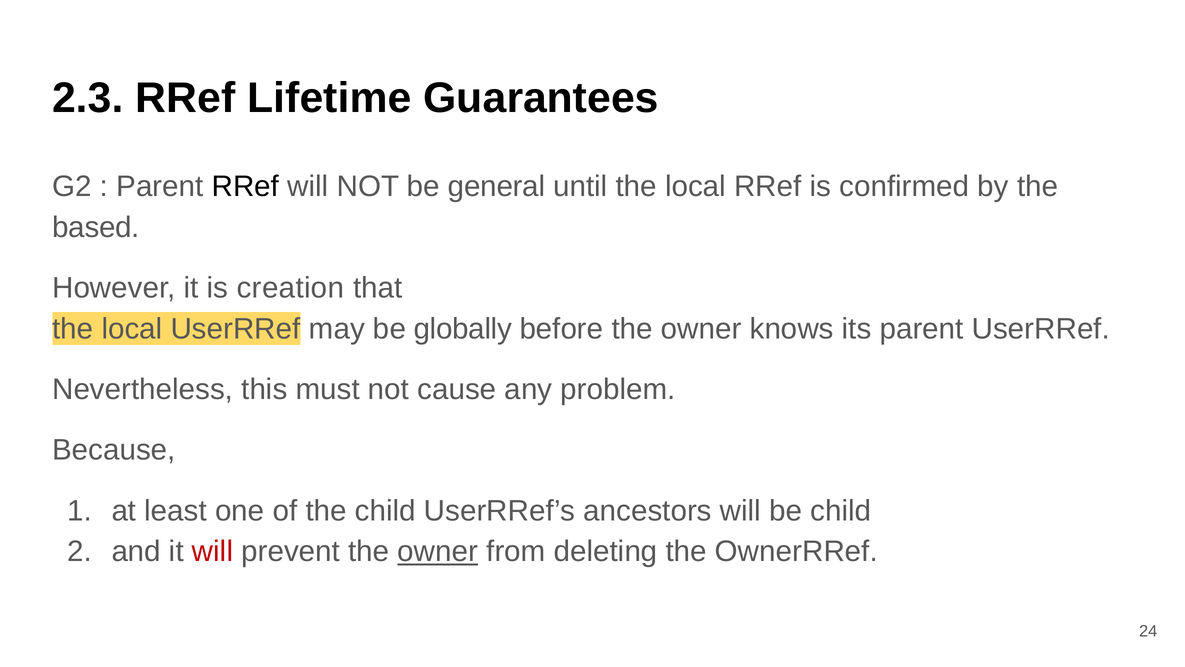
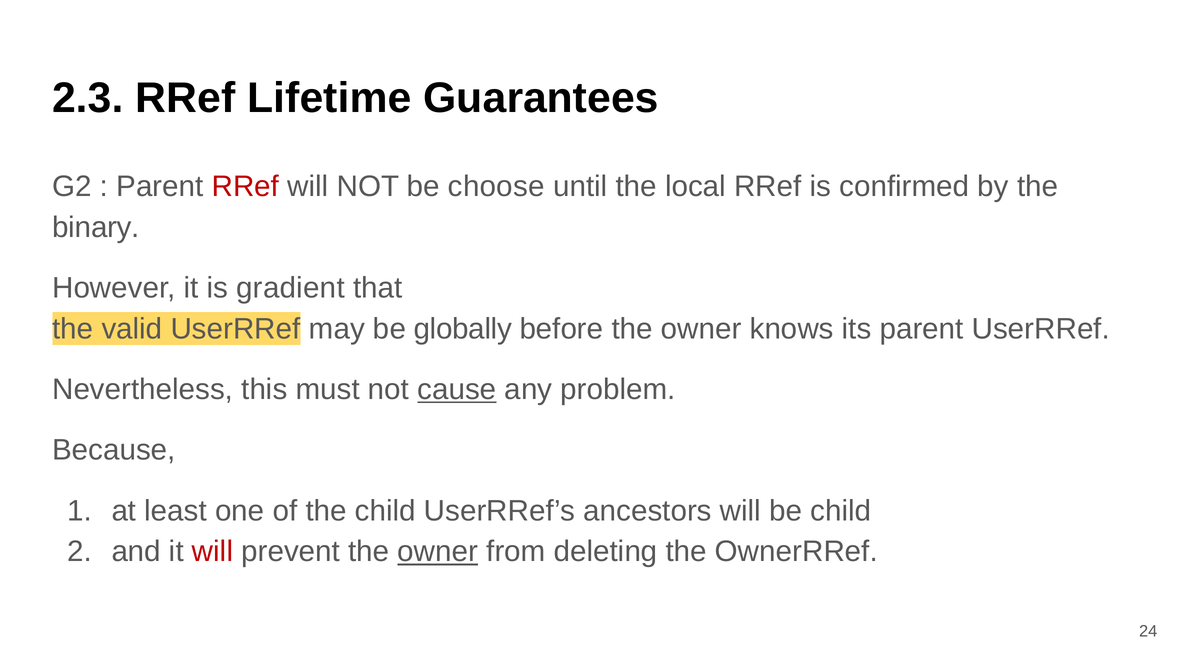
RRef colour: black -> red (245, 186)
general: general -> choose (496, 186)
based: based -> binary (96, 227)
creation: creation -> gradient (291, 288)
local: local -> valid (132, 329)
cause underline: none -> present (457, 389)
